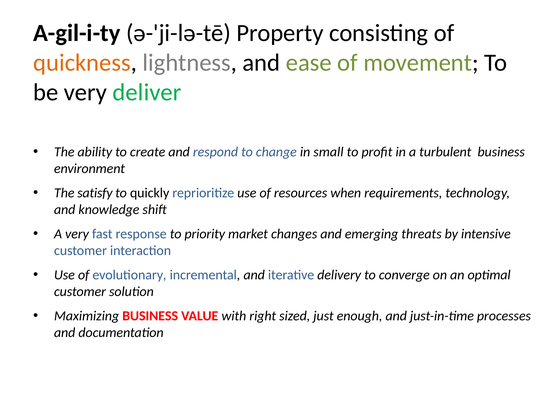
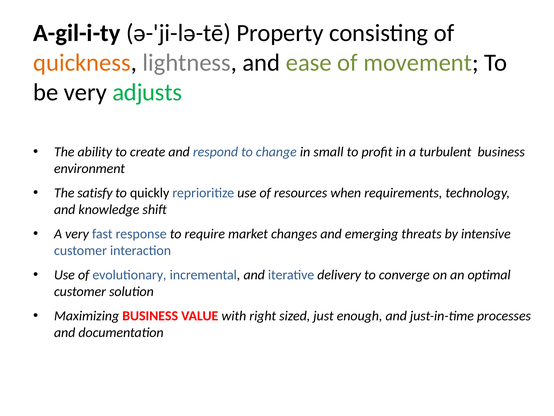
deliver: deliver -> adjusts (147, 92)
priority: priority -> require (205, 234)
